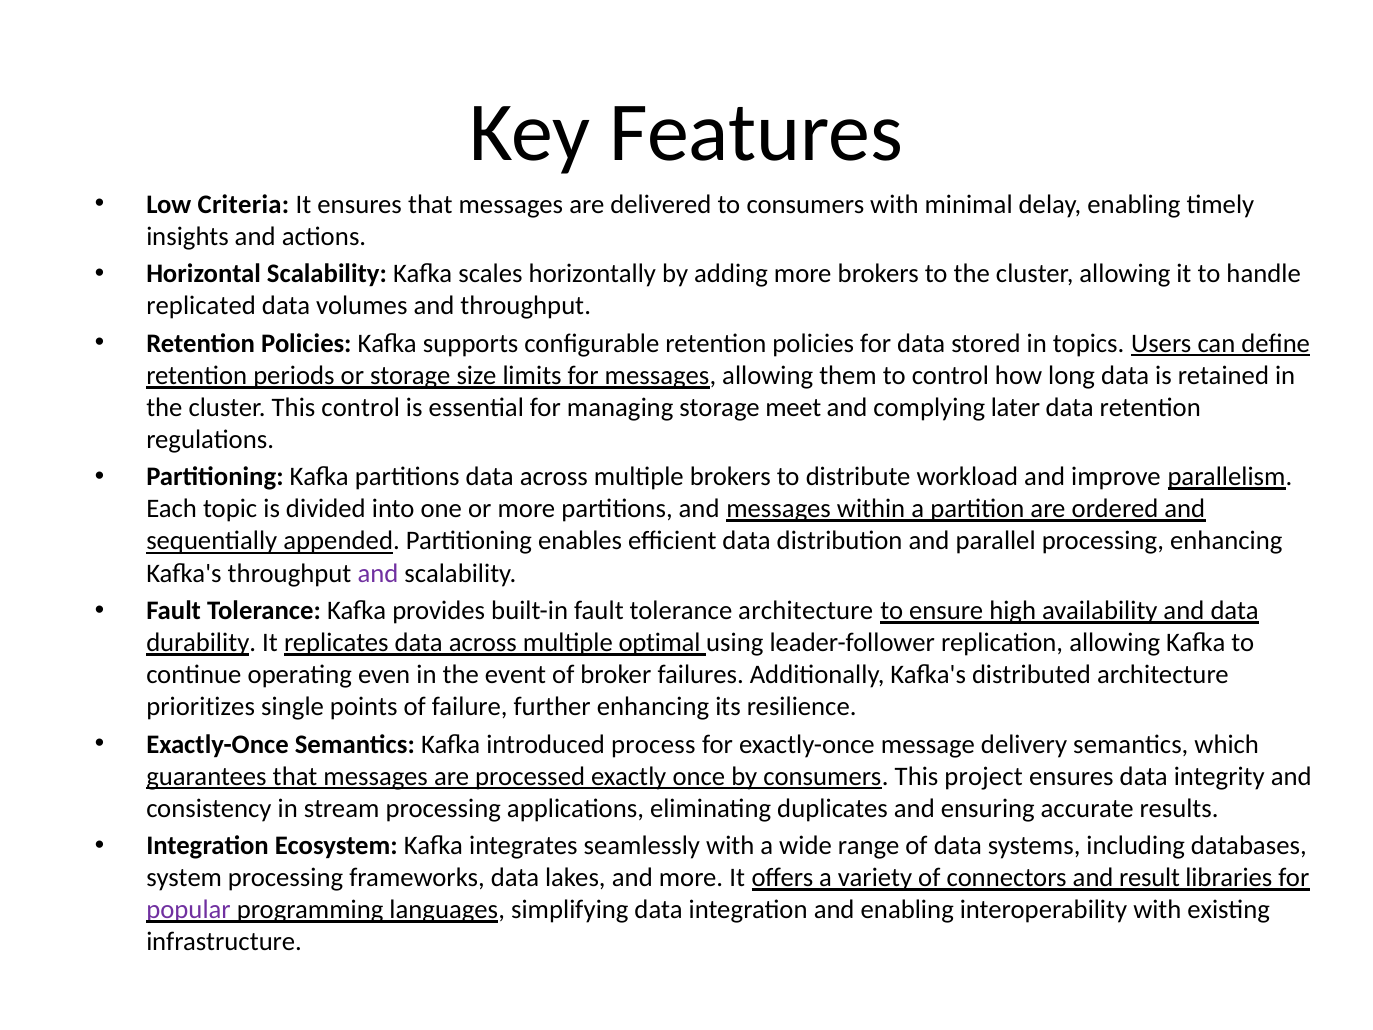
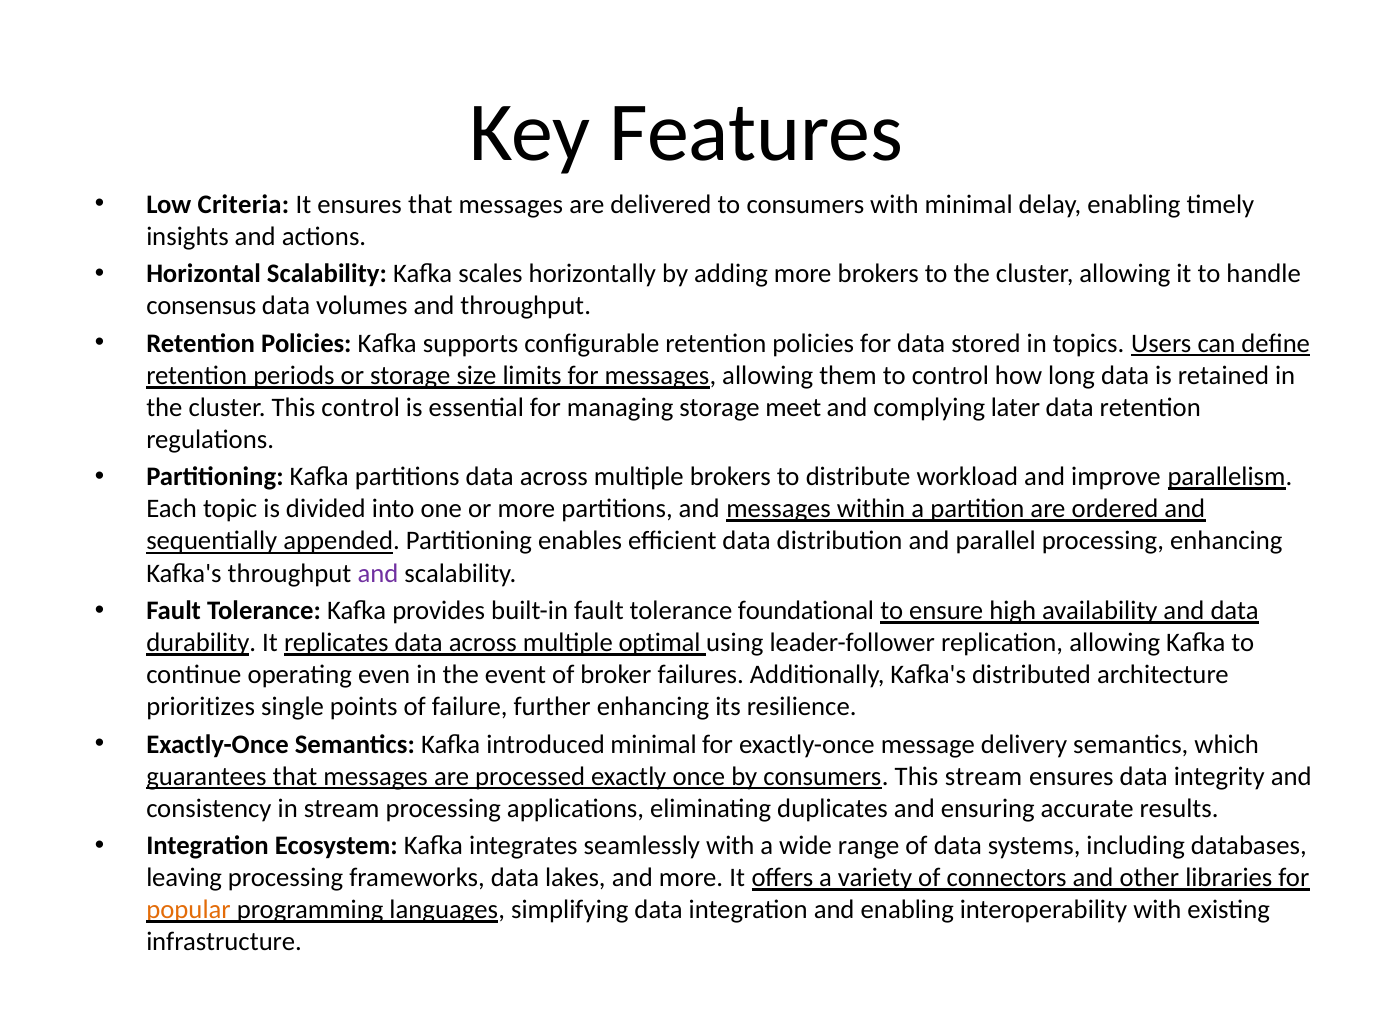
replicated: replicated -> consensus (201, 306)
tolerance architecture: architecture -> foundational (806, 610)
introduced process: process -> minimal (654, 744)
This project: project -> stream (984, 776)
system: system -> leaving (184, 878)
result: result -> other (1149, 878)
popular colour: purple -> orange (189, 910)
